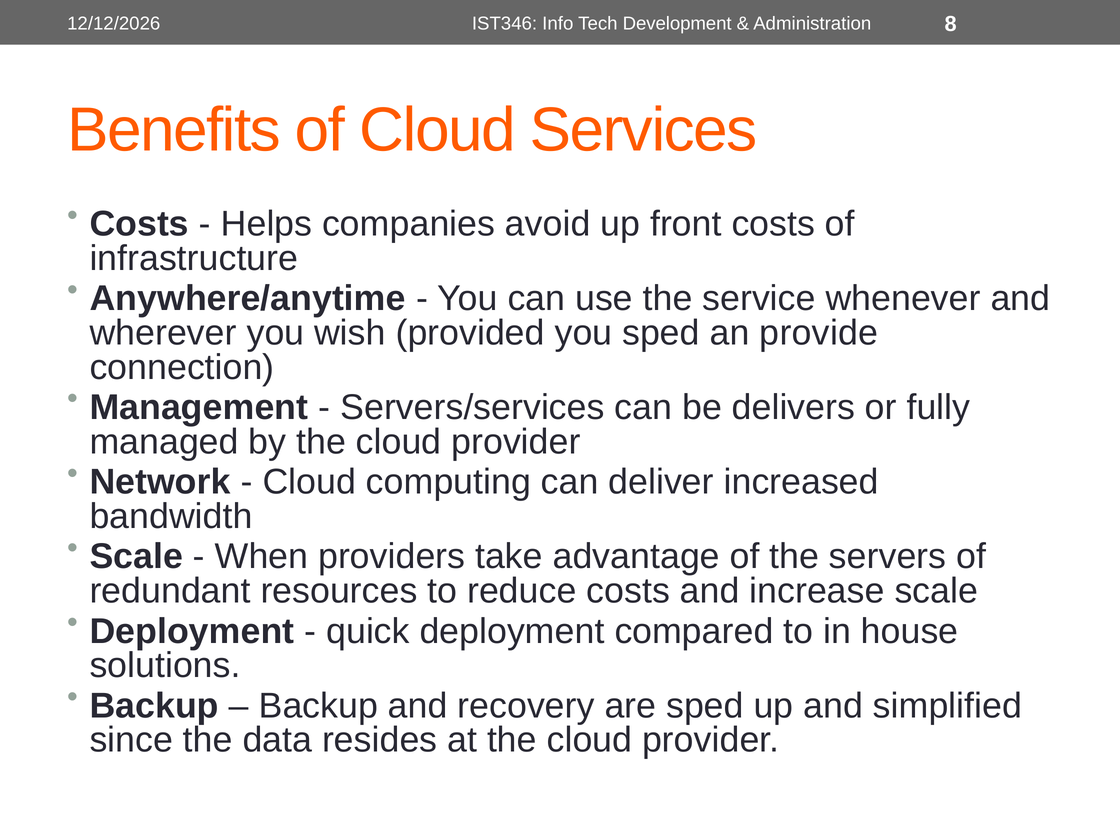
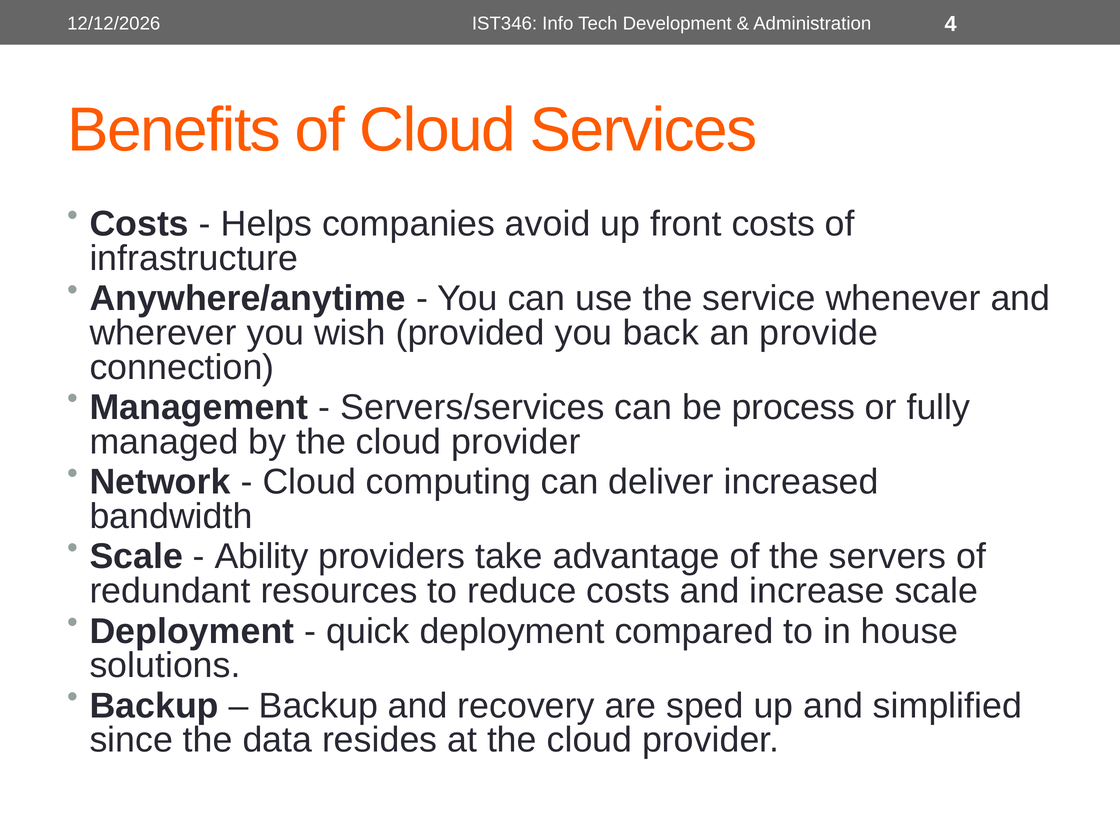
8: 8 -> 4 (951, 24)
you sped: sped -> back (661, 333)
delivers: delivers -> process (794, 408)
When: When -> Ability (262, 557)
